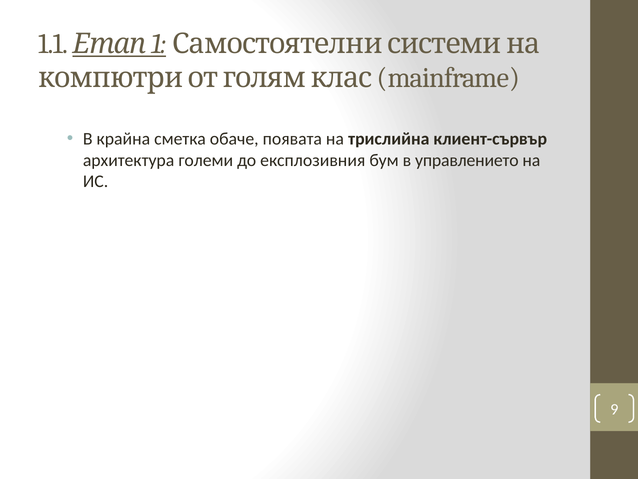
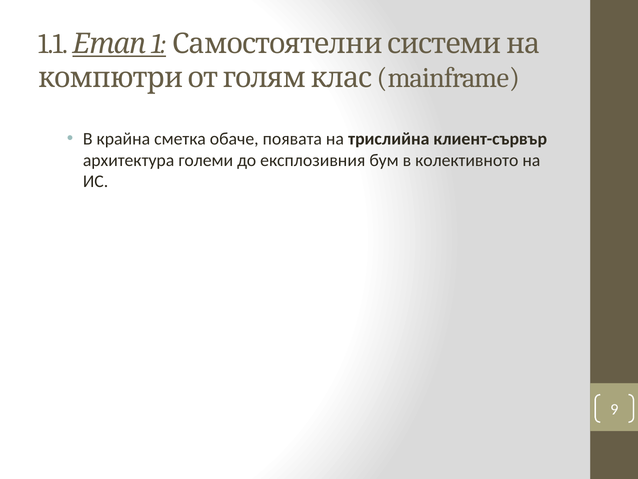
управлението: управлението -> колективното (467, 160)
